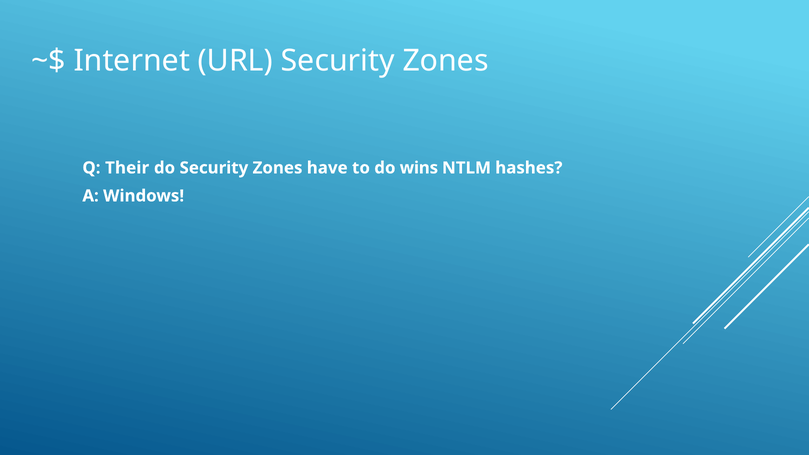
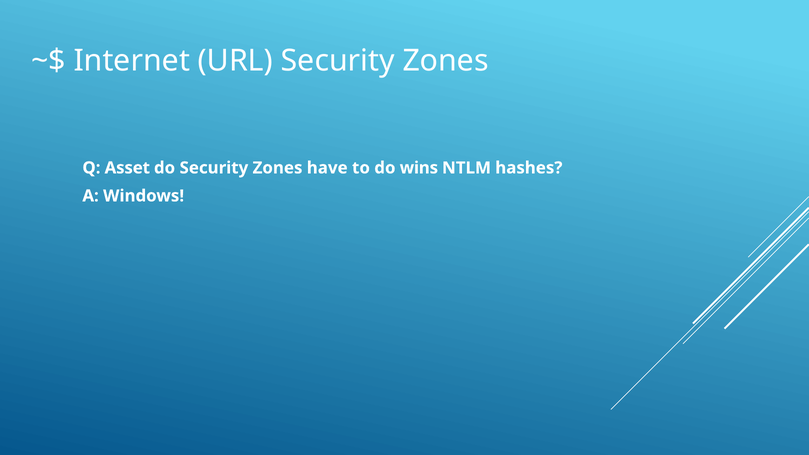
Their: Their -> Asset (127, 168)
